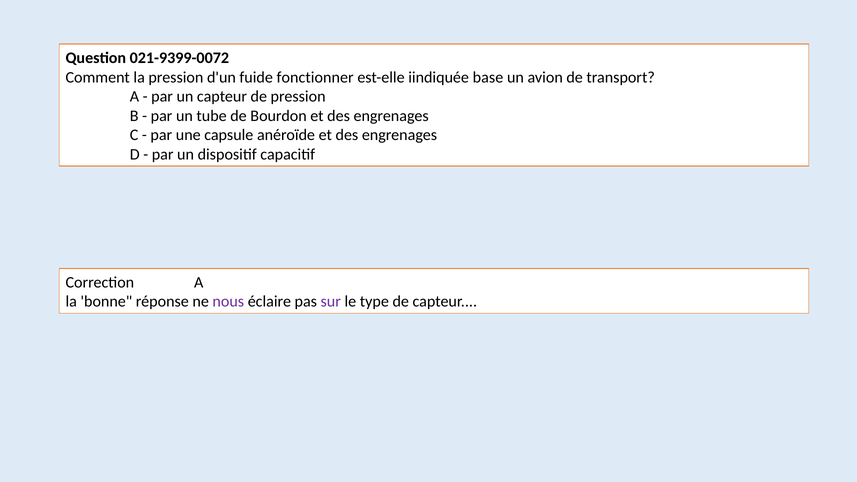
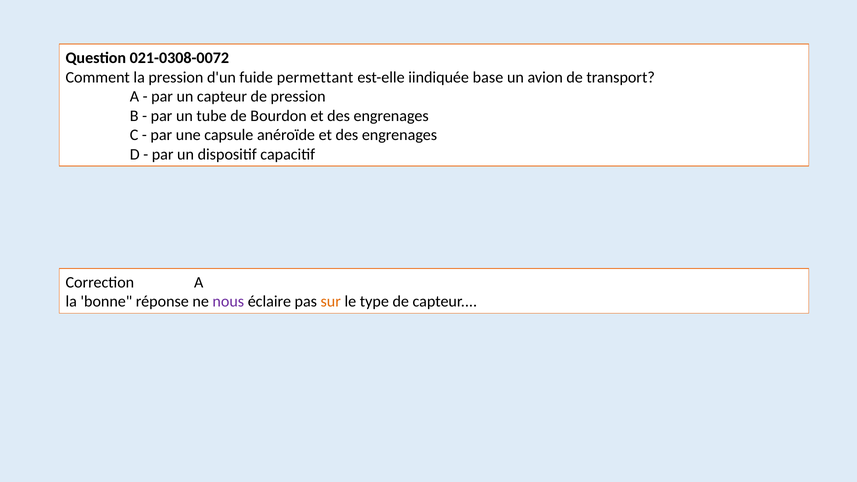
021-9399-0072: 021-9399-0072 -> 021-0308-0072 (179, 58)
fonctionner: fonctionner -> permettant (315, 77)
sur colour: purple -> orange (331, 302)
